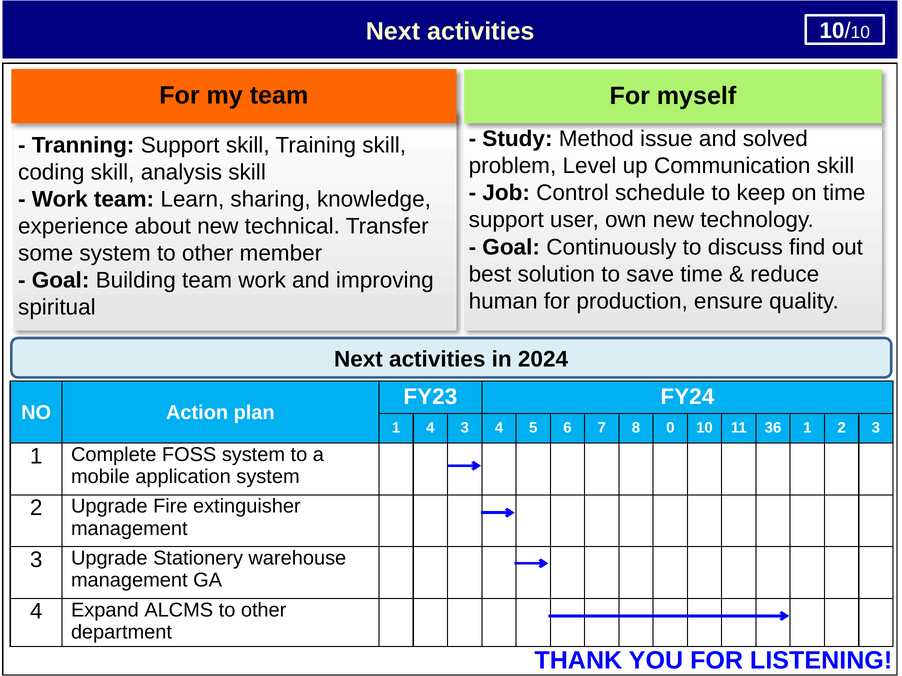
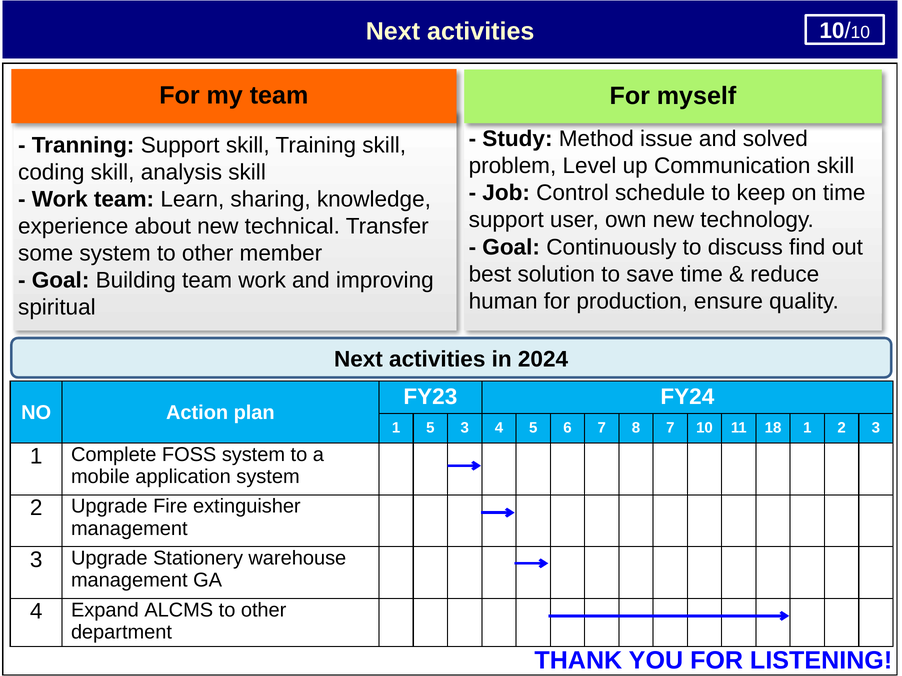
1 4: 4 -> 5 (430, 428)
8 0: 0 -> 7 (670, 428)
36: 36 -> 18 (773, 428)
